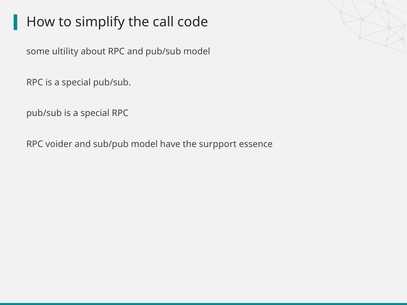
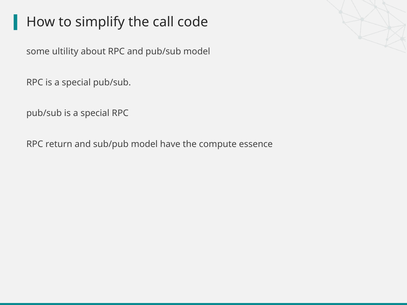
voider: voider -> return (59, 144)
surpport: surpport -> compute (218, 144)
